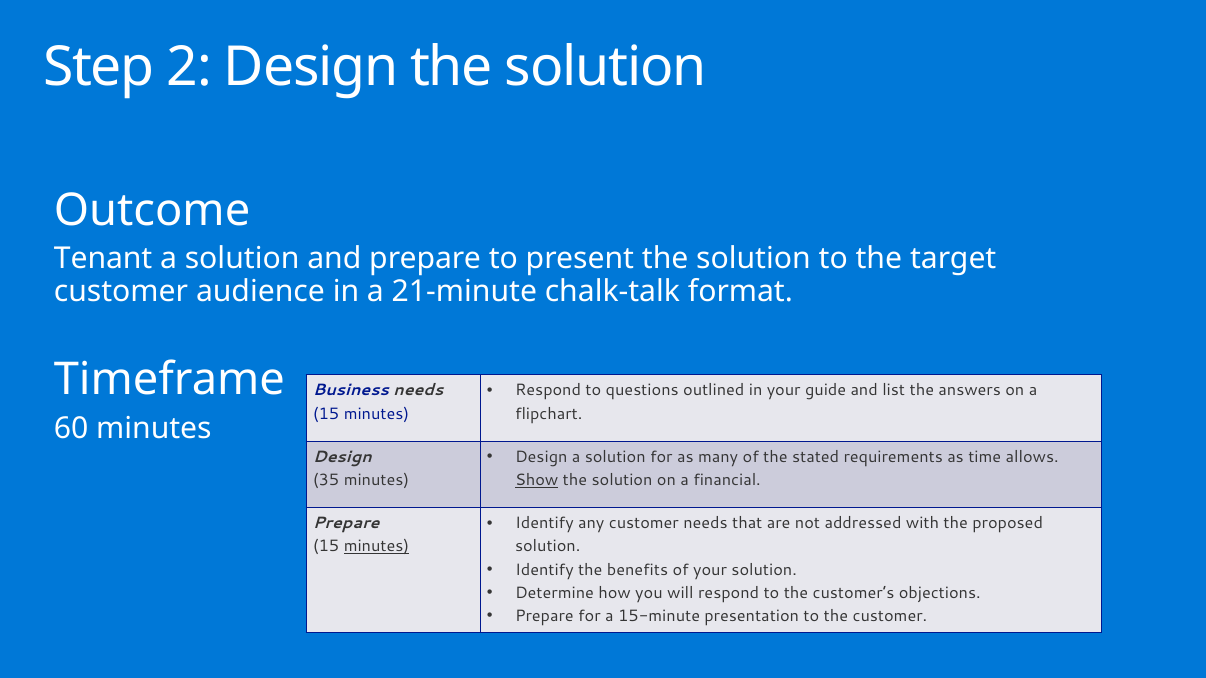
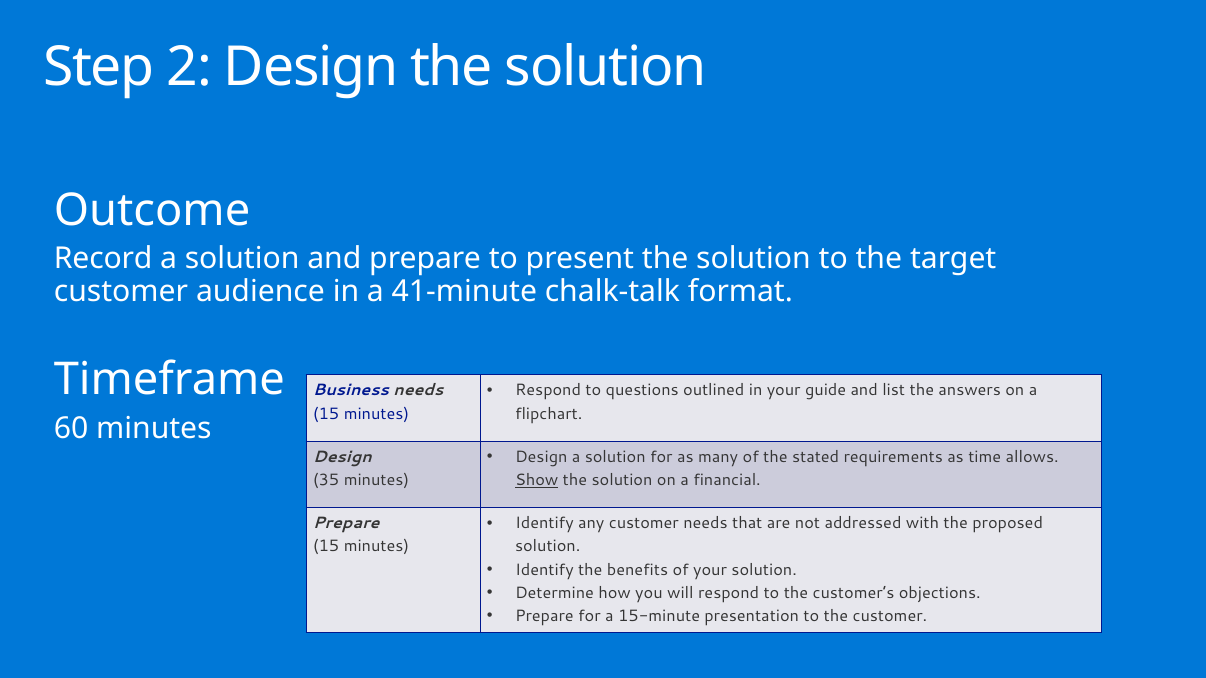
Tenant: Tenant -> Record (103, 259)
21-minute: 21-minute -> 41-minute (464, 292)
minutes underline: present -> none (377, 547)
